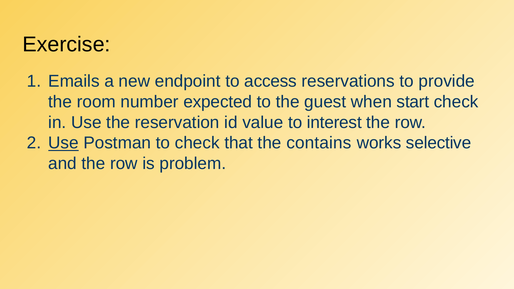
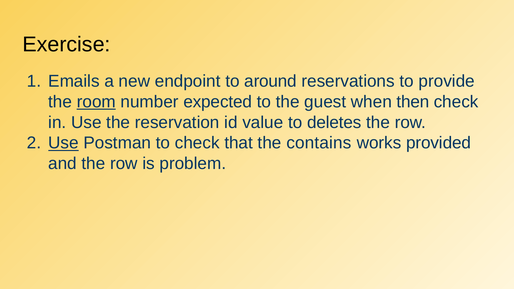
access: access -> around (271, 81)
room underline: none -> present (96, 102)
start: start -> then (413, 102)
interest: interest -> deletes (334, 122)
selective: selective -> provided (439, 143)
